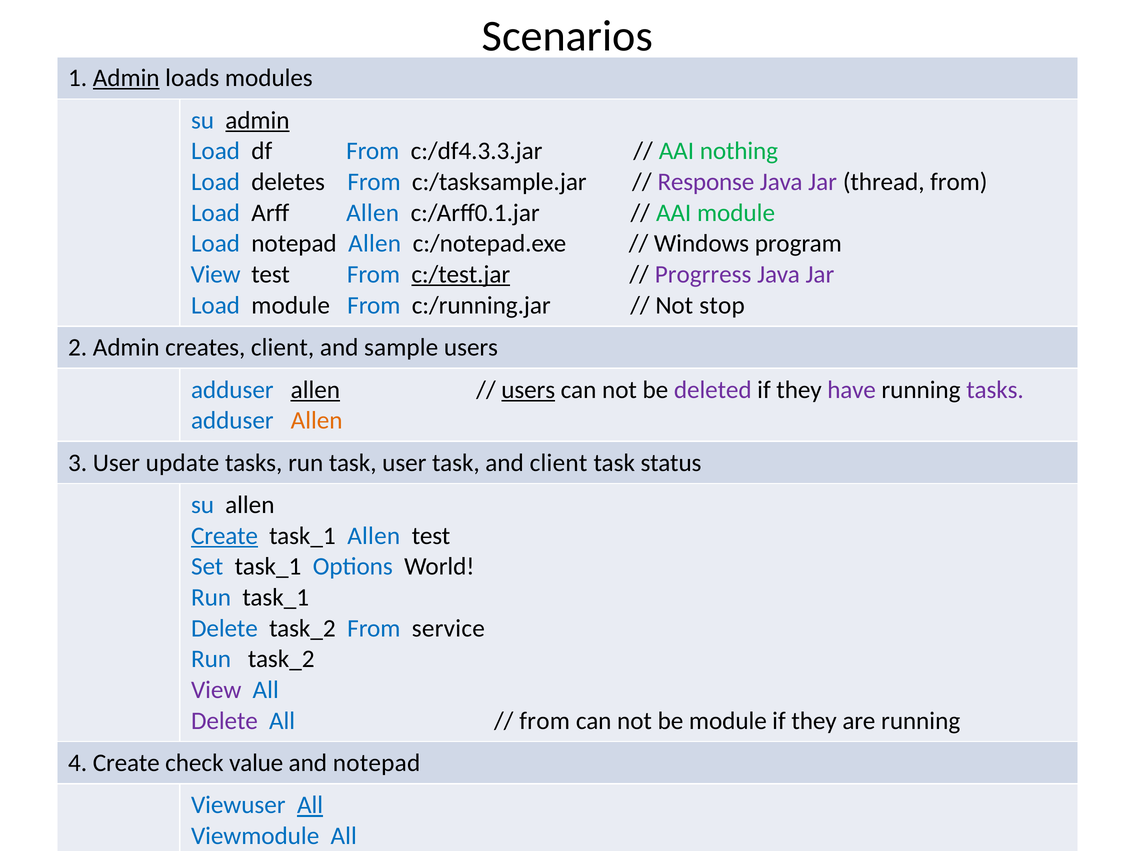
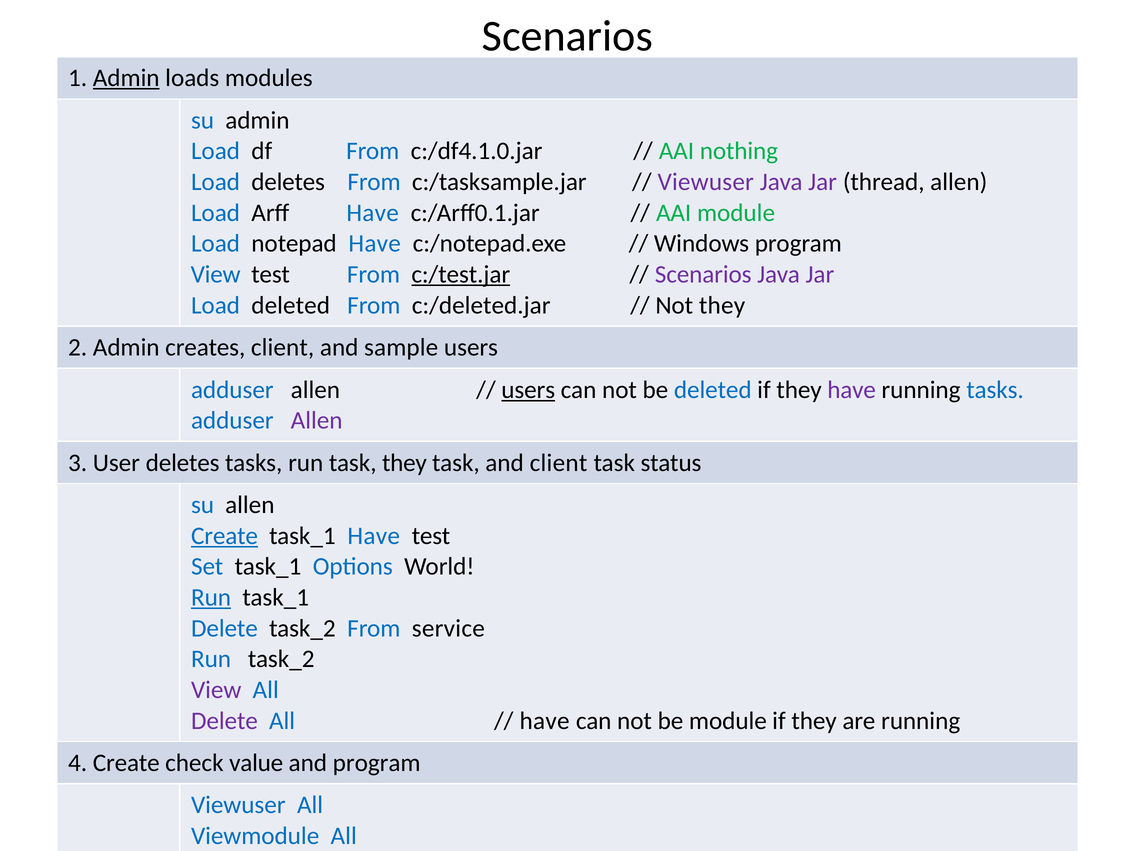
admin underline: present -> none (257, 120)
c:/df4.3.3.jar: c:/df4.3.3.jar -> c:/df4.1.0.jar (477, 151)
Response: Response -> Viewuser (706, 182)
thread from: from -> allen (959, 182)
Arff Allen: Allen -> Have (373, 213)
notepad Allen: Allen -> Have (375, 244)
Progrress: Progrress -> Scenarios (703, 275)
Load module: module -> deleted (291, 305)
c:/running.jar: c:/running.jar -> c:/deleted.jar (481, 305)
Not stop: stop -> they (722, 305)
allen underline: present -> none (315, 390)
deleted colour: purple -> blue (713, 390)
tasks colour: purple -> blue (995, 390)
Allen colour: orange -> purple (317, 421)
User update: update -> deletes (183, 463)
task user: user -> they (404, 463)
Allen: Allen -> Have (374, 536)
Run underline: none -> present (211, 598)
from: from -> have (545, 721)
and notepad: notepad -> program (377, 763)
All underline: present -> none (310, 805)
